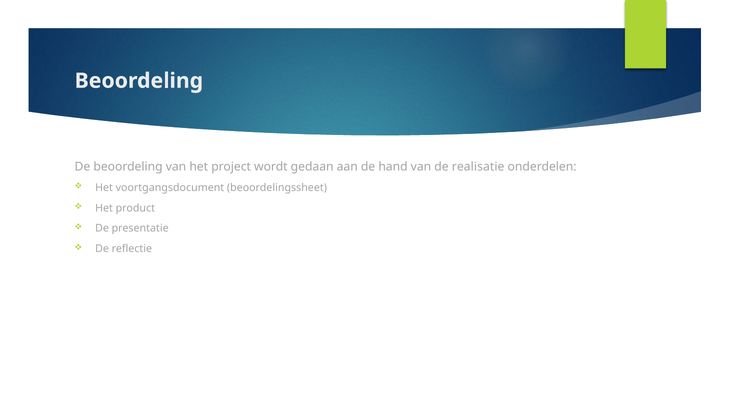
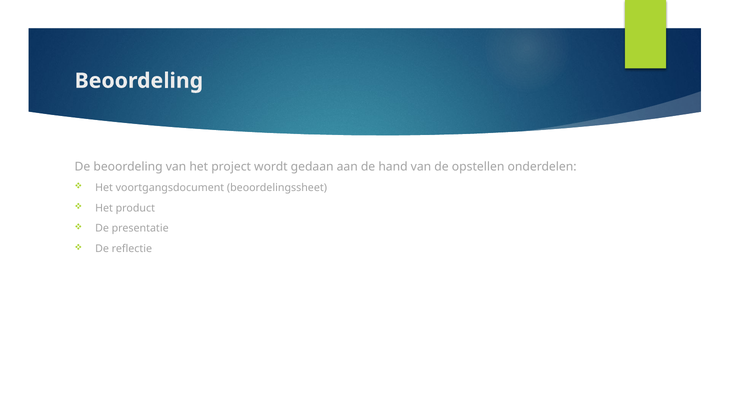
realisatie: realisatie -> opstellen (478, 167)
